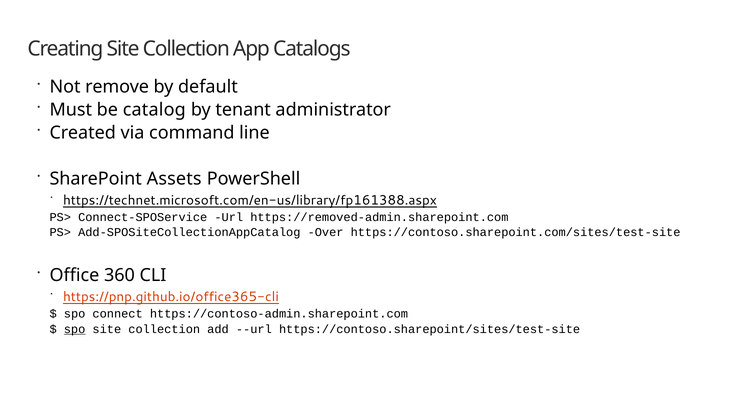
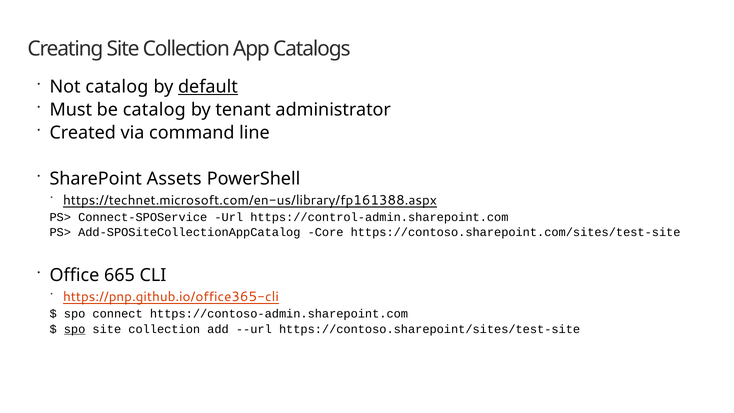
Not remove: remove -> catalog (117, 87)
default underline: none -> present (208, 87)
https://removed-admin.sharepoint.com: https://removed-admin.sharepoint.com -> https://control-admin.sharepoint.com (379, 217)
Over: Over -> Core (326, 232)
360: 360 -> 665 (119, 275)
